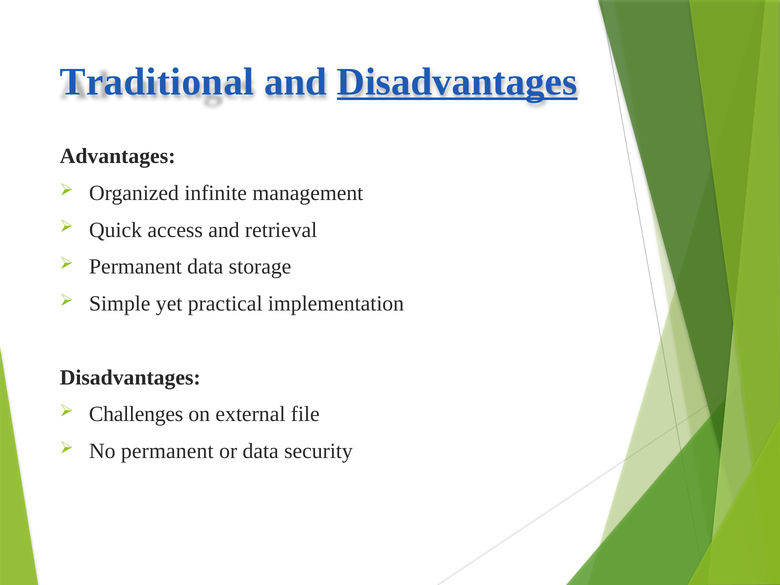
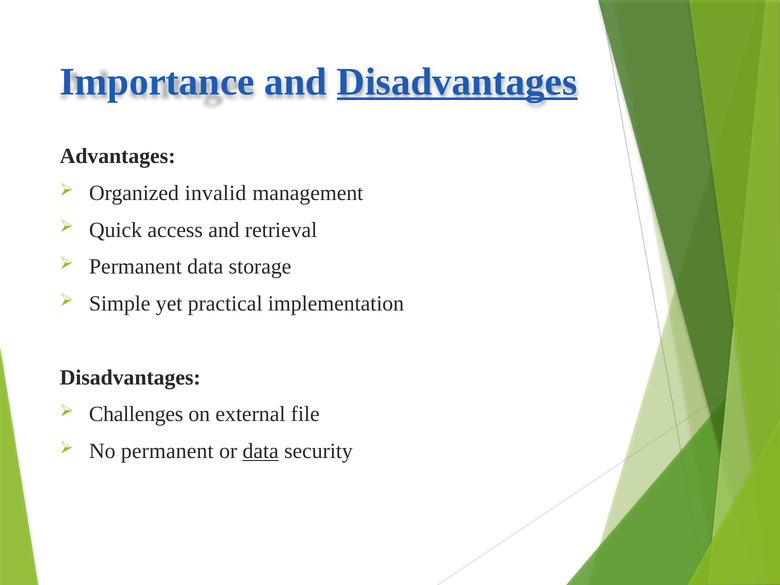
Traditional: Traditional -> Importance (157, 82)
infinite: infinite -> invalid (216, 193)
data underline: none -> present (261, 451)
